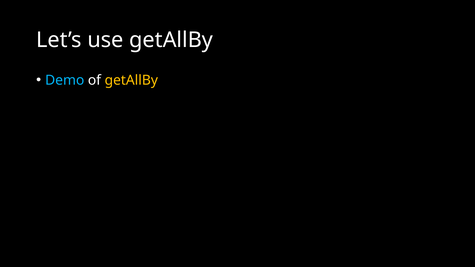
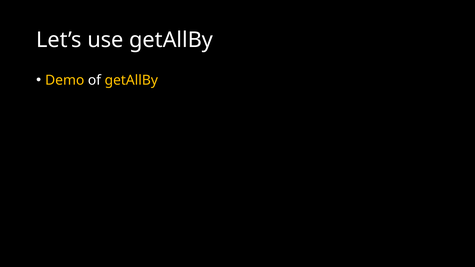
Demo colour: light blue -> yellow (65, 80)
